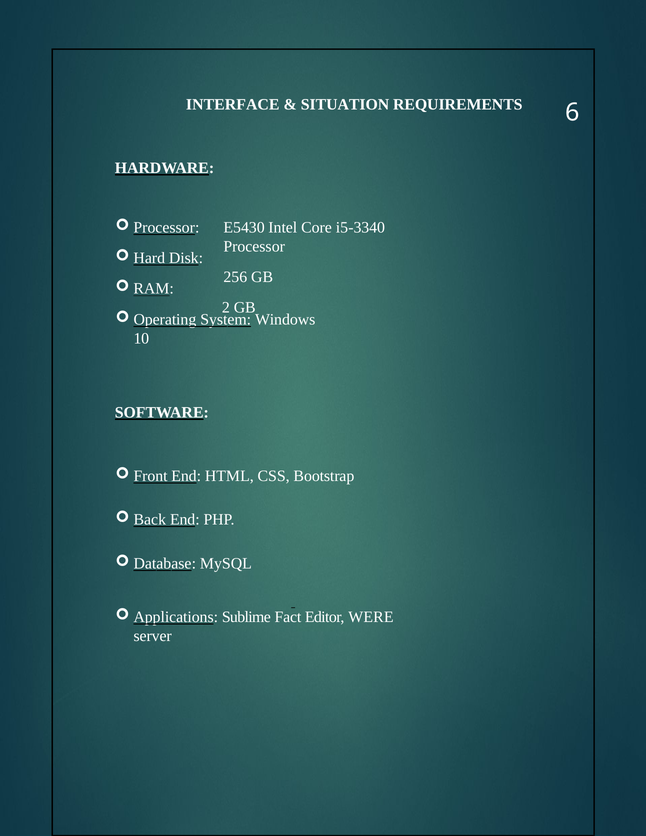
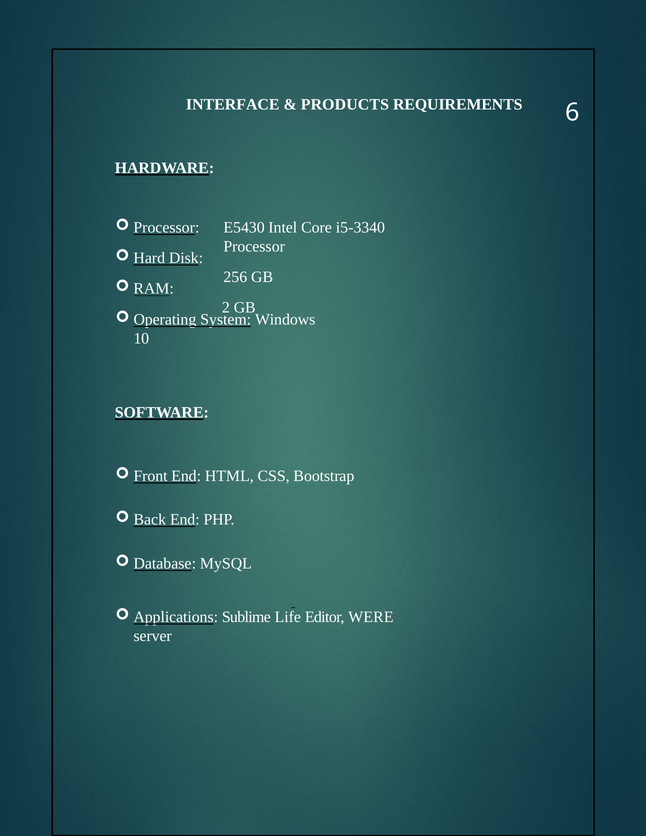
SITUATION: SITUATION -> PRODUCTS (345, 104)
Fact: Fact -> Life (288, 617)
